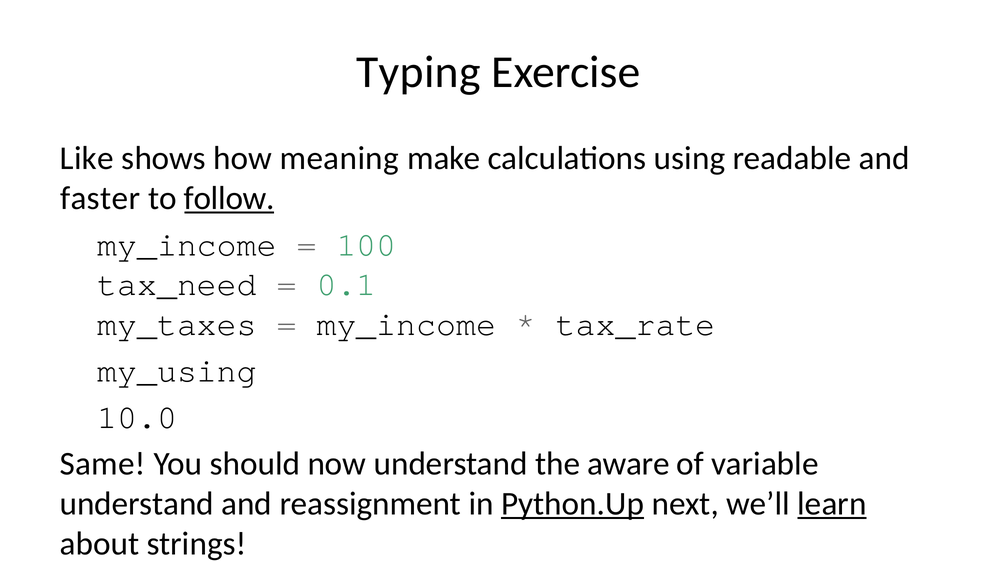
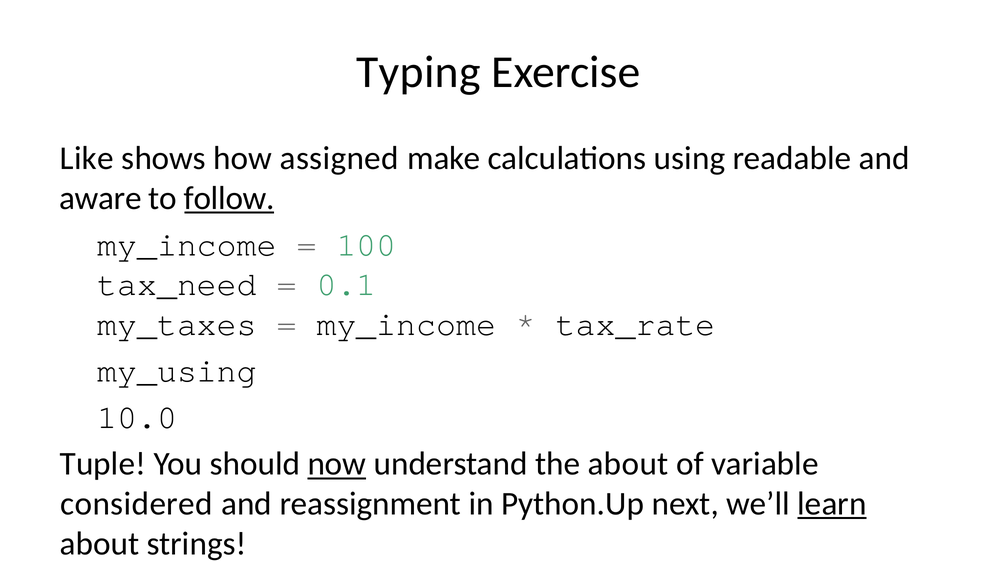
meaning: meaning -> assigned (339, 158)
faster: faster -> aware (101, 198)
Same: Same -> Tuple (103, 464)
now underline: none -> present (337, 464)
the aware: aware -> about (628, 464)
understand: understand -> considered (137, 504)
Python.Up underline: present -> none (573, 504)
